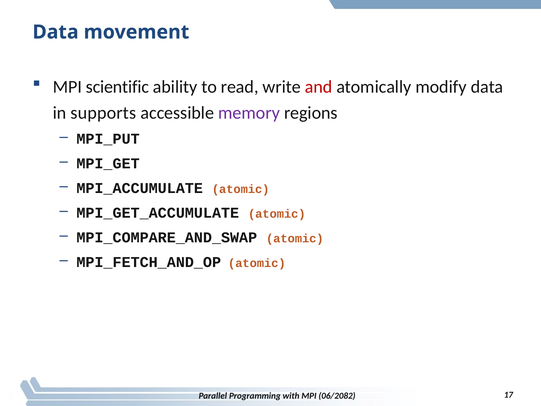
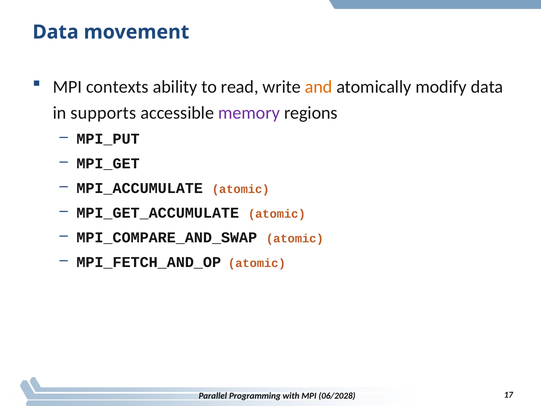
scientific: scientific -> contexts (117, 87)
and colour: red -> orange (319, 87)
06/2082: 06/2082 -> 06/2028 (337, 396)
